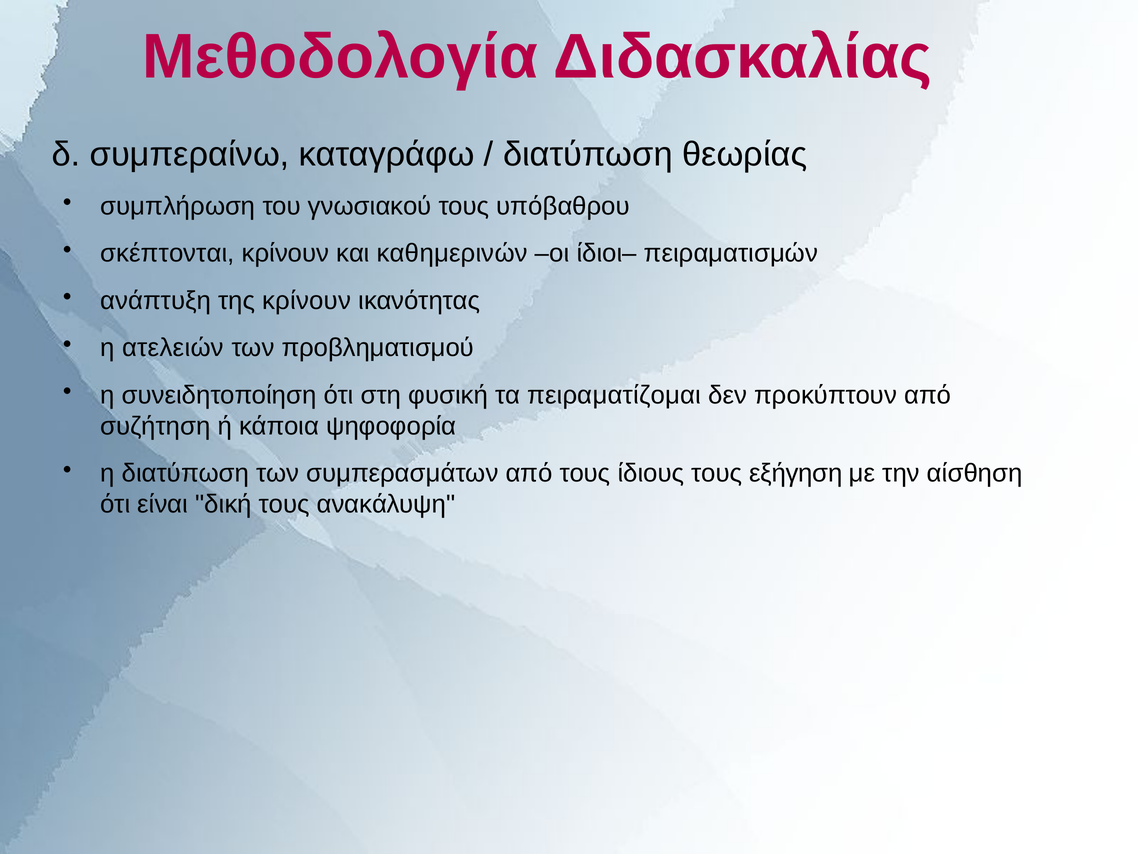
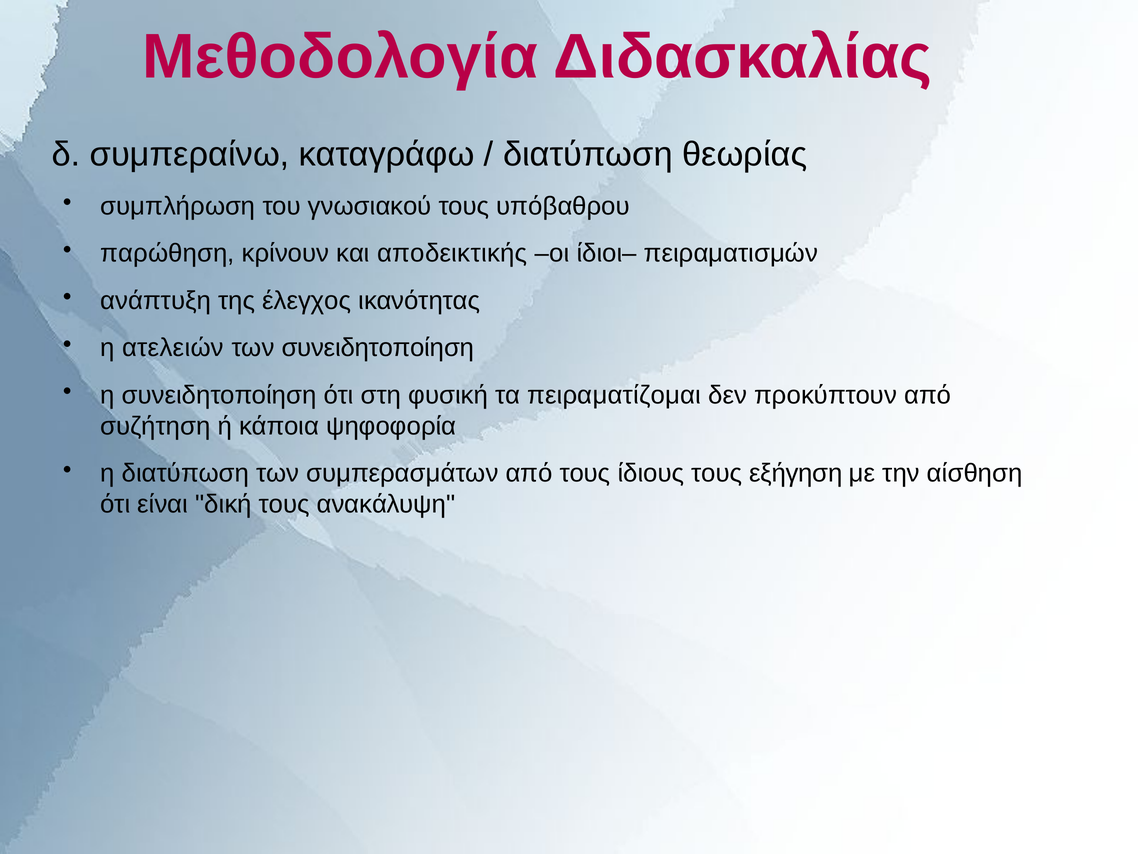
σκέπτονται: σκέπτονται -> παρώθηση (168, 253)
καθημερινών: καθημερινών -> αποδεικτικής (452, 253)
της κρίνουν: κρίνουν -> έλεγχος (307, 300)
των προβληματισμού: προβληματισμού -> συνειδητοποίηση (378, 348)
